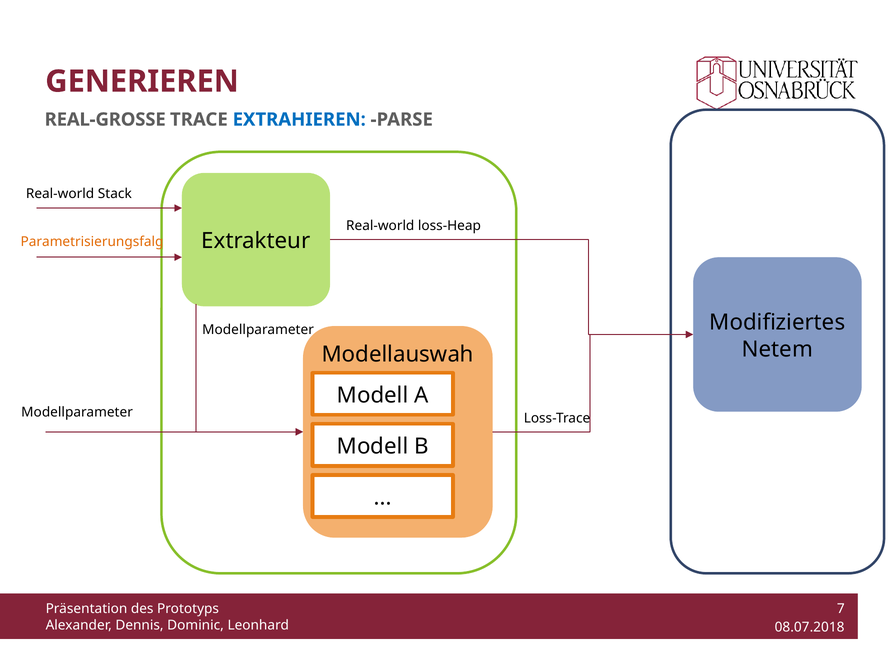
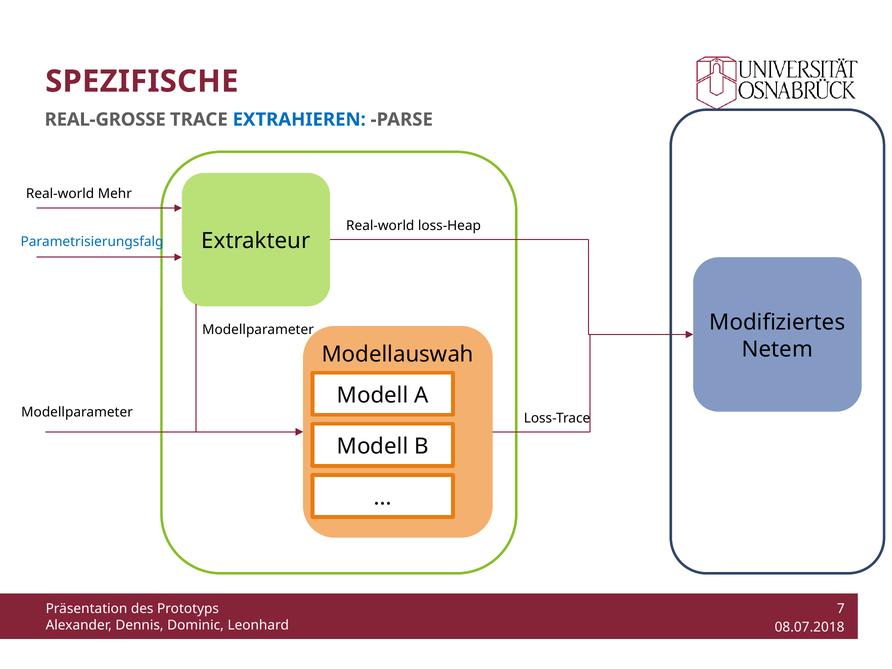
GENERIEREN: GENERIEREN -> SPEZIFISCHE (142, 81)
Stack: Stack -> Mehr (115, 194)
Parametrisierungsfalg colour: orange -> blue (92, 242)
